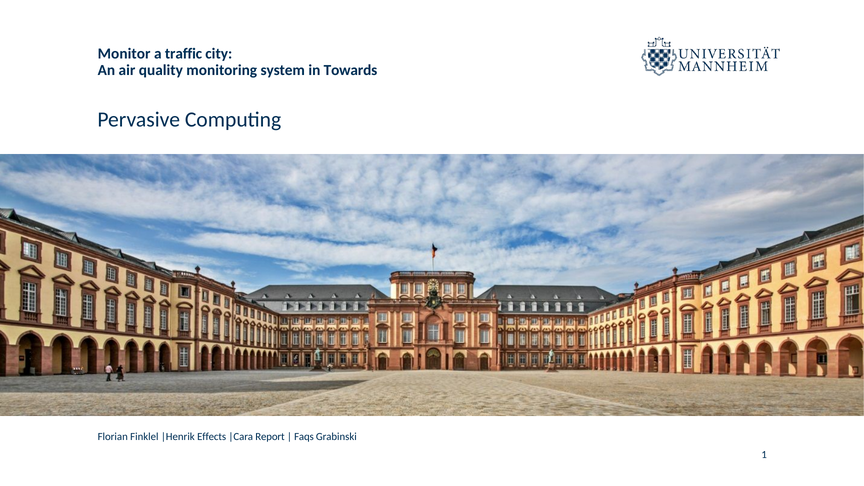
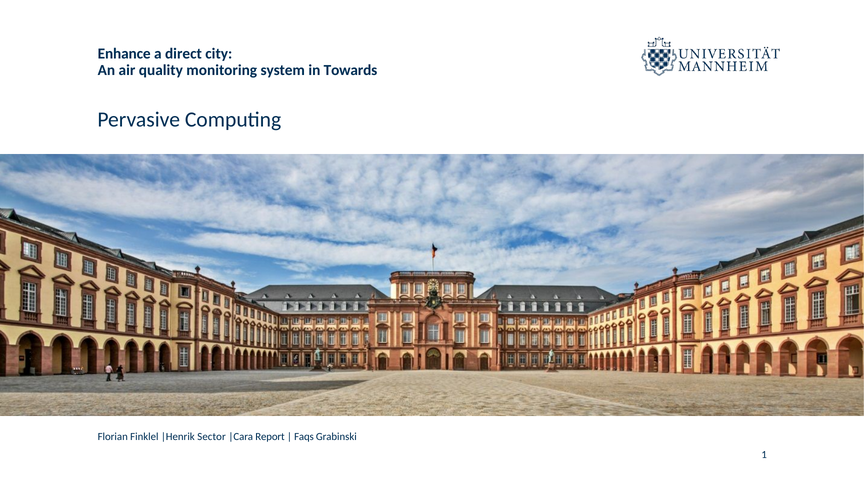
Monitor: Monitor -> Enhance (124, 54)
traffic: traffic -> direct (183, 54)
Effects: Effects -> Sector (212, 437)
